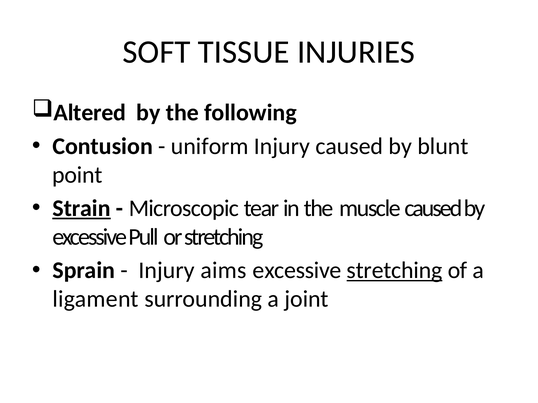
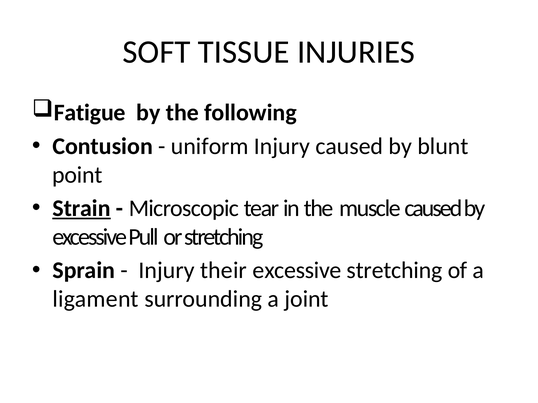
Altered: Altered -> Fatigue (90, 113)
aims: aims -> their (224, 271)
stretching underline: present -> none (395, 271)
